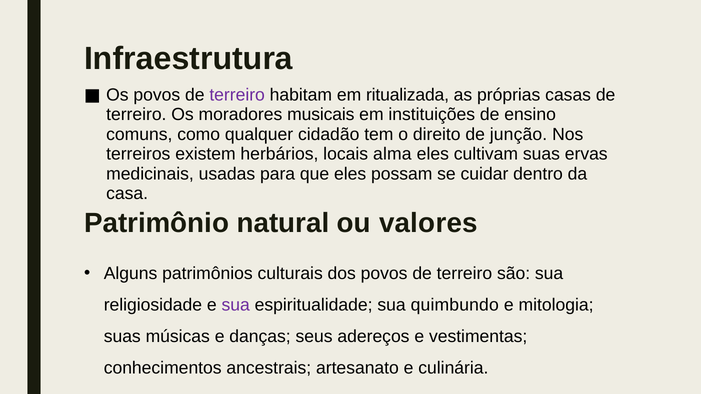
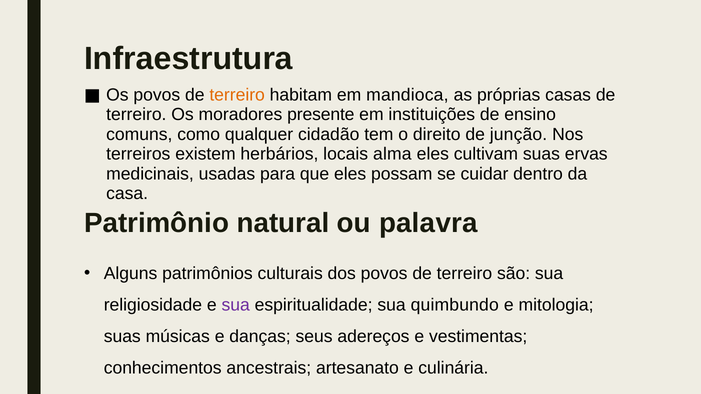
terreiro colour: purple -> orange (237, 95)
ritualizada: ritualizada -> mandioca (407, 95)
musicais: musicais -> presente (321, 115)
valores: valores -> palavra (428, 223)
